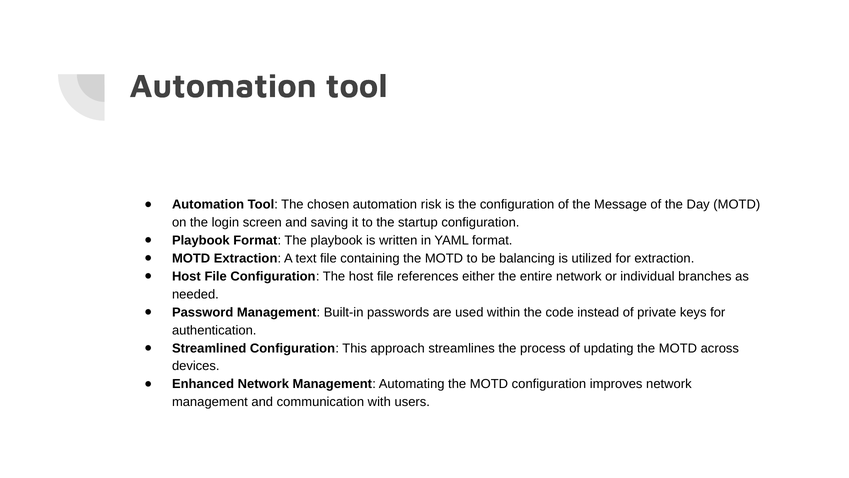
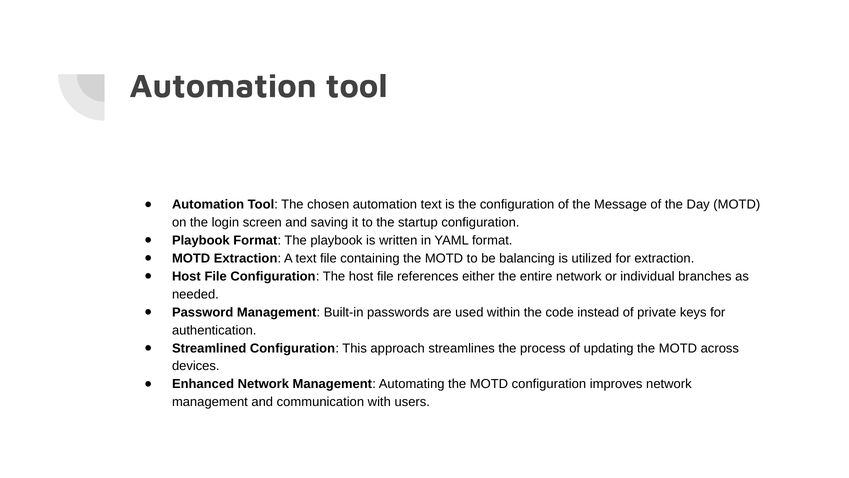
automation risk: risk -> text (431, 204)
